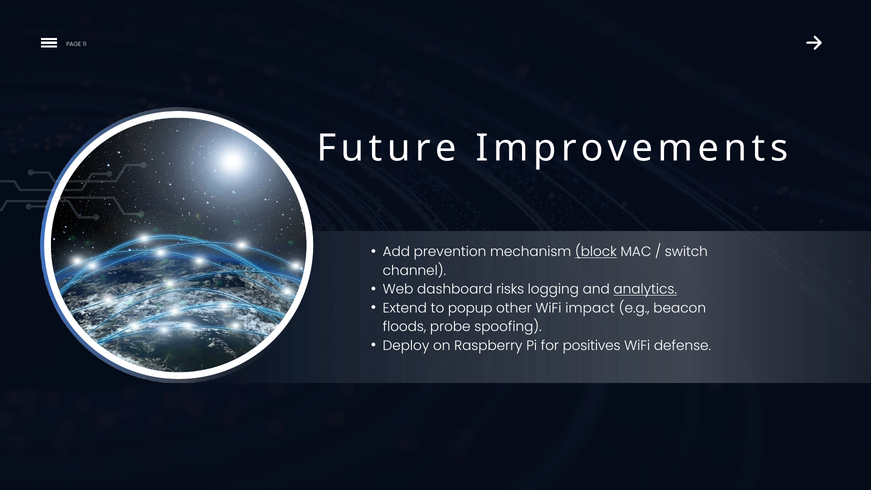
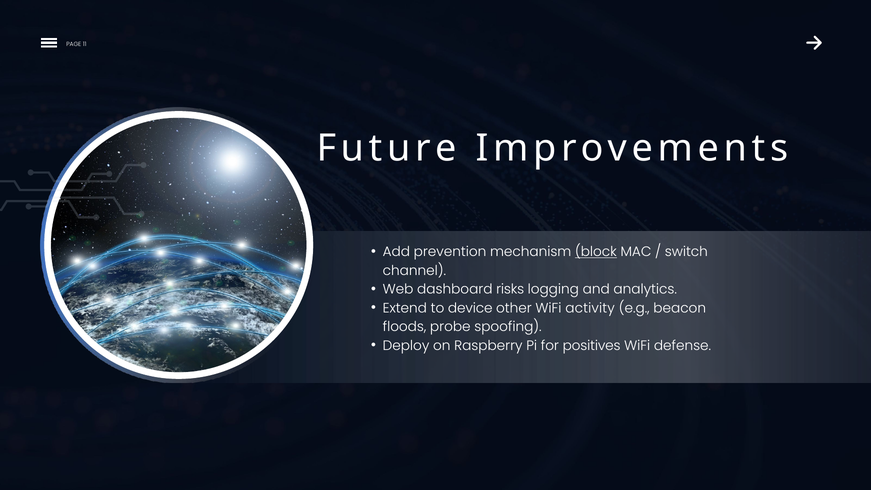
analytics underline: present -> none (645, 289)
popup: popup -> device (470, 308)
impact: impact -> activity (590, 308)
